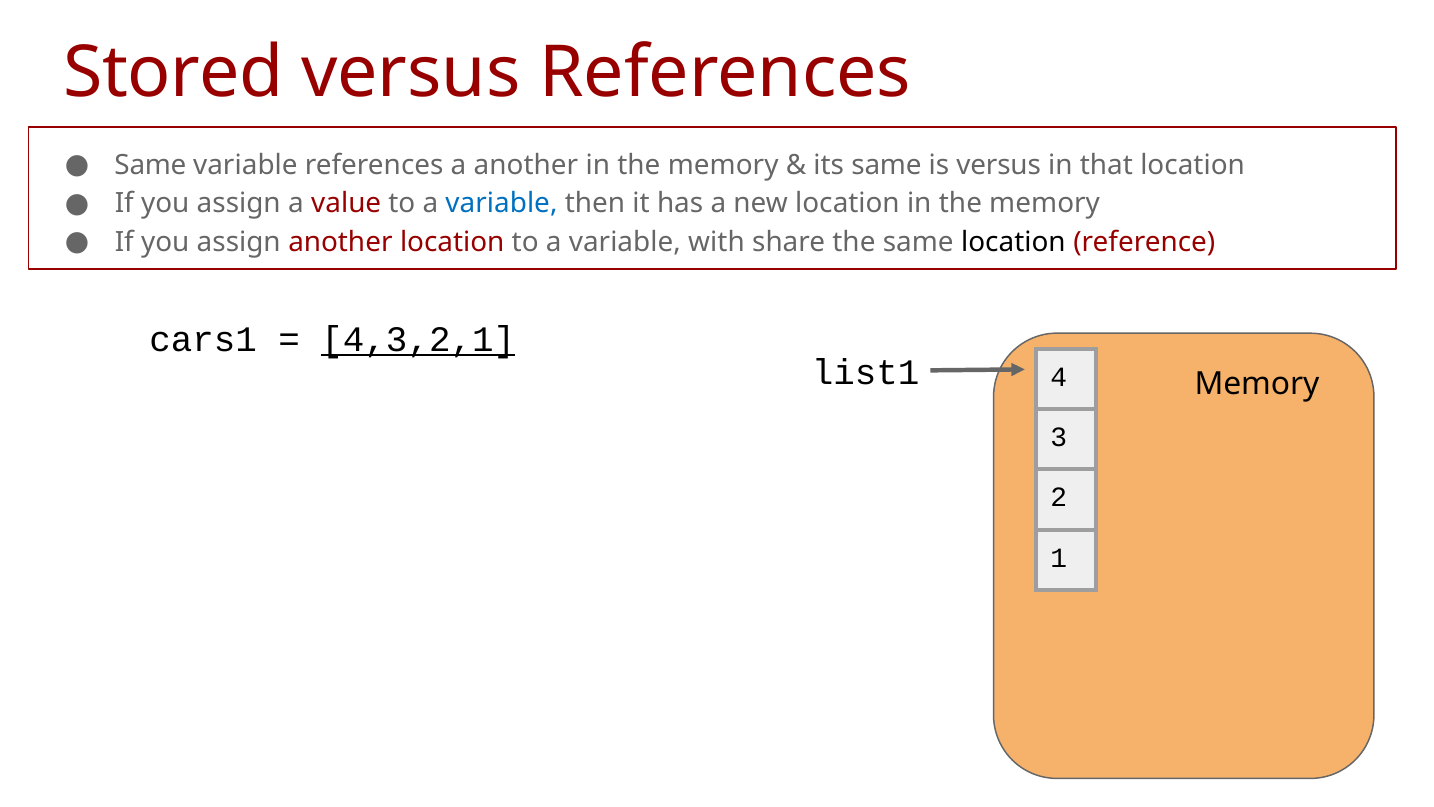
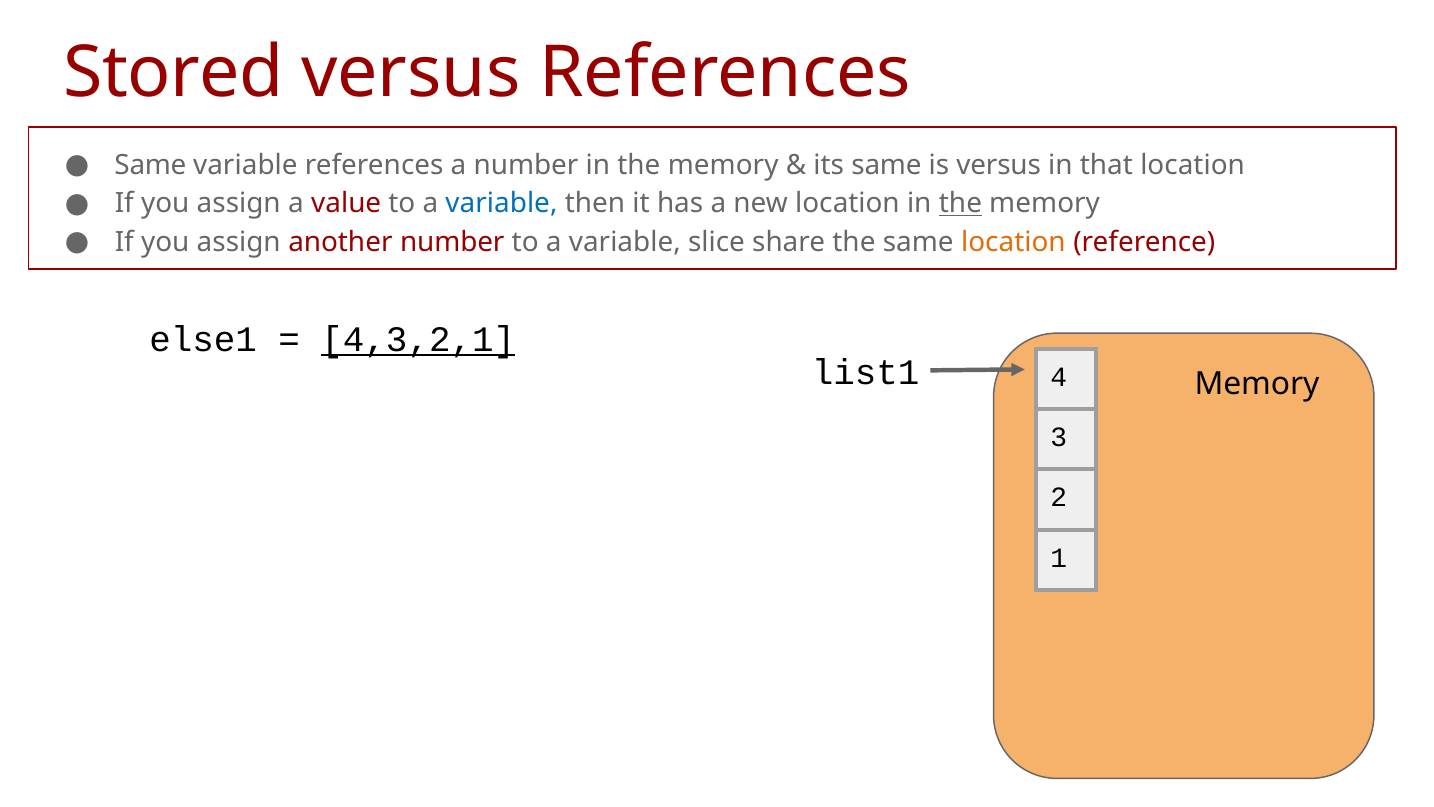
a another: another -> number (526, 165)
the underline: none -> present (960, 203)
another location: location -> number (452, 242)
with: with -> slice (717, 242)
location colour: black -> orange (1013, 242)
cars1: cars1 -> else1 (203, 339)
